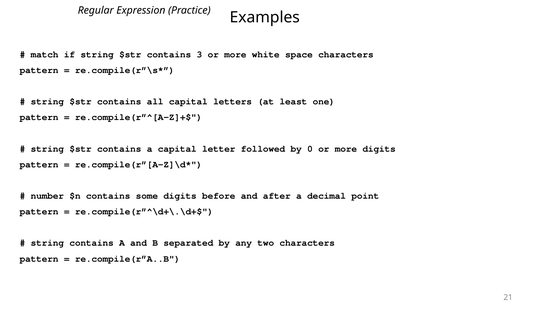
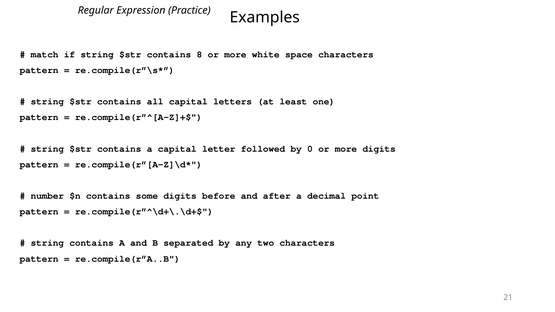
3: 3 -> 8 (199, 54)
